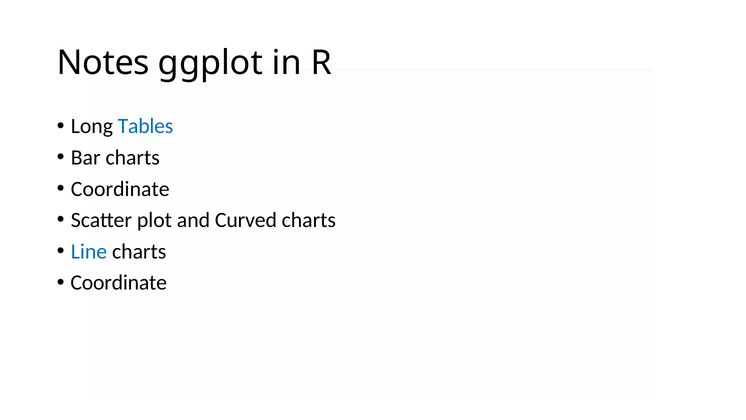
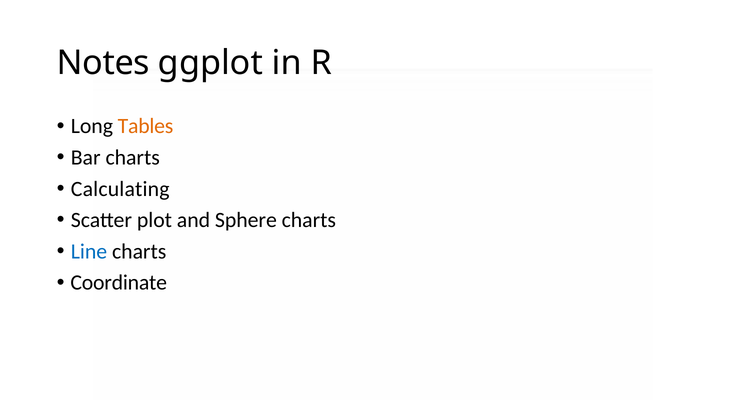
Tables colour: blue -> orange (146, 126)
Coordinate: Coordinate -> Calculating (120, 189)
Curved: Curved -> Sphere (246, 220)
